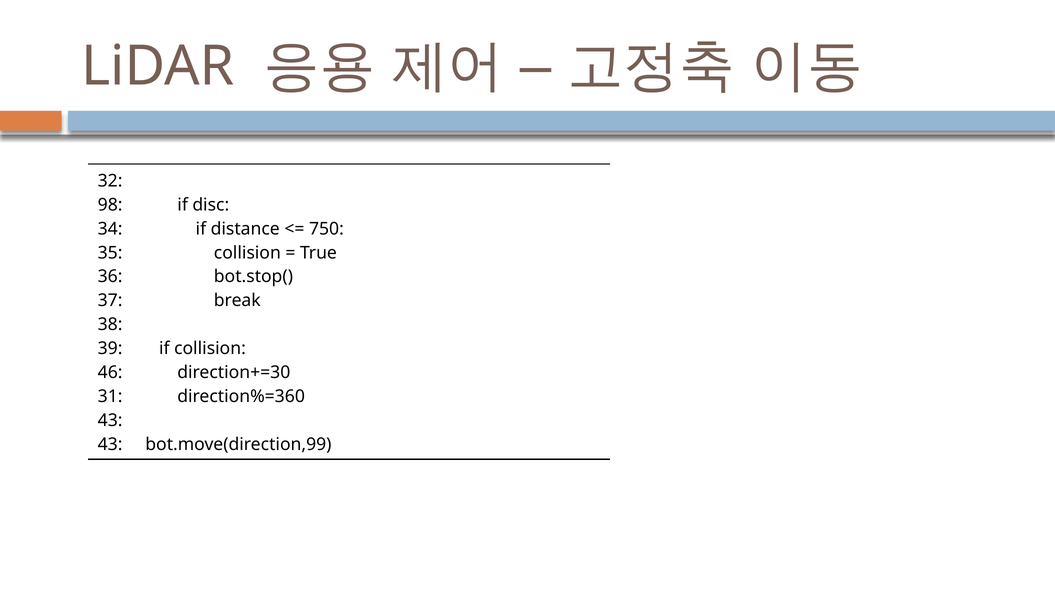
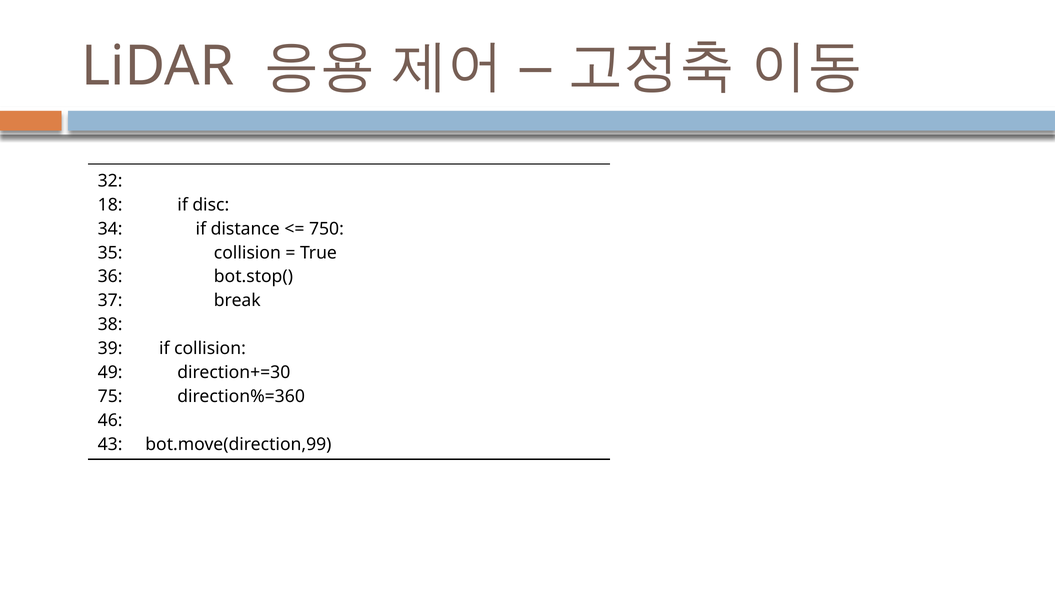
98: 98 -> 18 (110, 205)
46: 46 -> 49 (110, 372)
31: 31 -> 75 (110, 396)
43: 43 -> 46 (110, 420)
